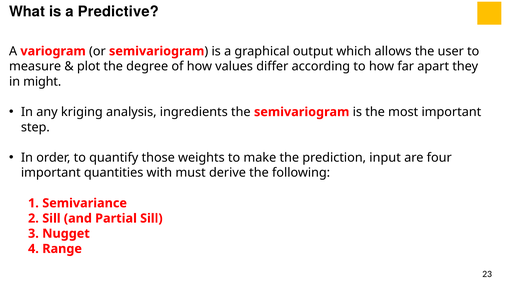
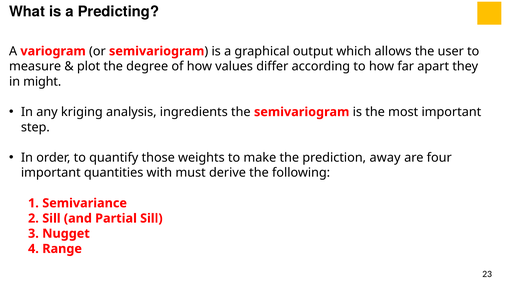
Predictive: Predictive -> Predicting (118, 12)
input: input -> away (385, 157)
